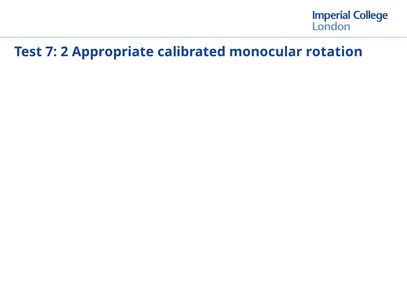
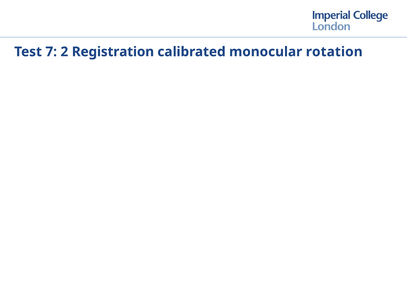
Appropriate: Appropriate -> Registration (113, 52)
